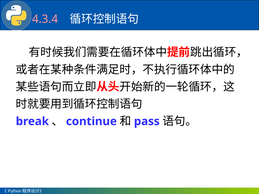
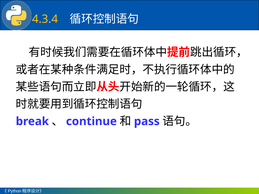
4.3.4 colour: pink -> yellow (45, 19)
